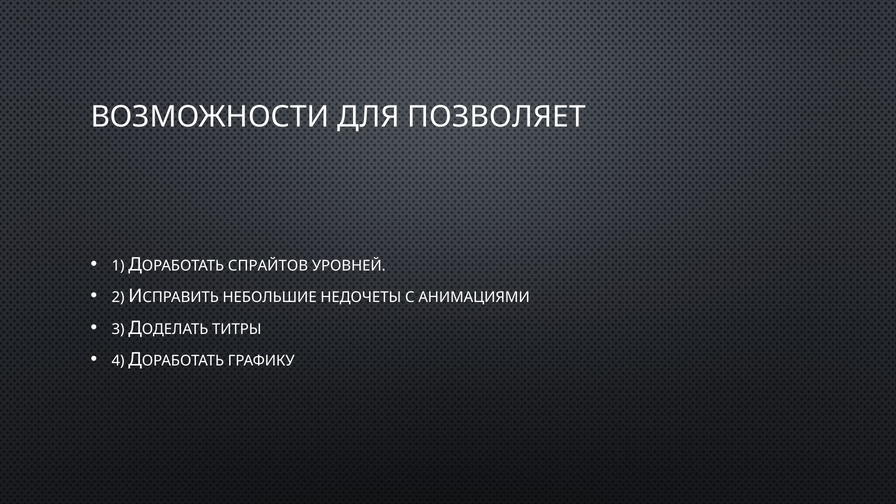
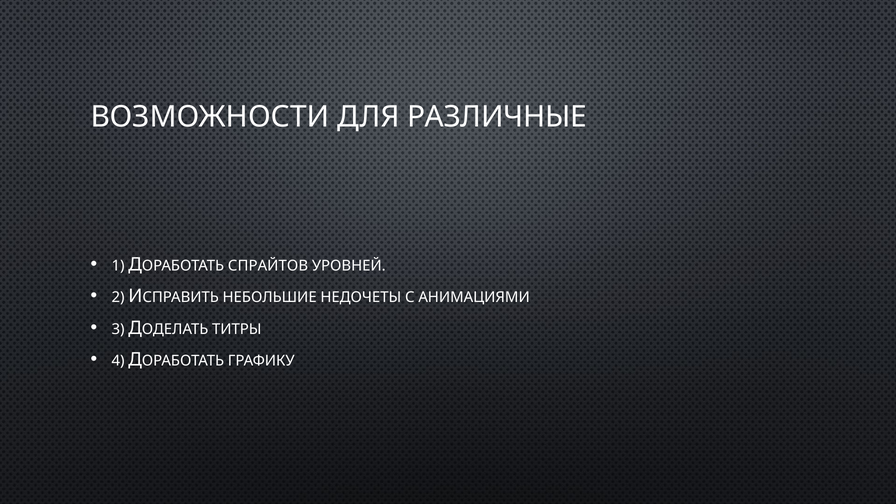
ПОЗВОЛЯЕТ: ПОЗВОЛЯЕТ -> РАЗЛИЧНЫЕ (497, 117)
